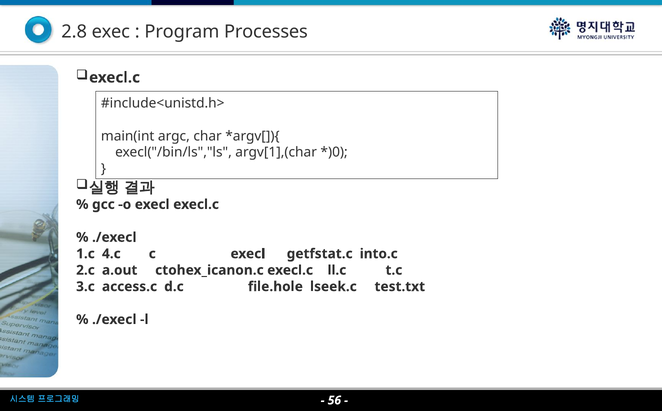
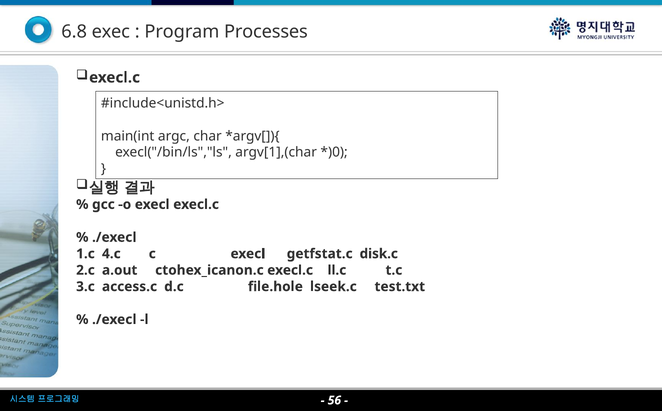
2.8: 2.8 -> 6.8 (74, 32)
into.c: into.c -> disk.c (379, 254)
